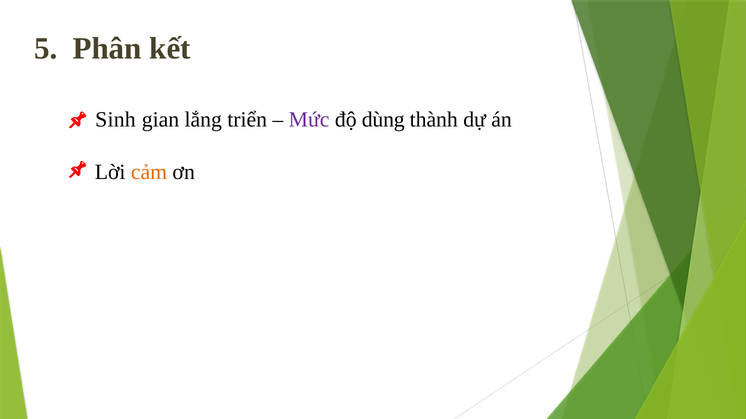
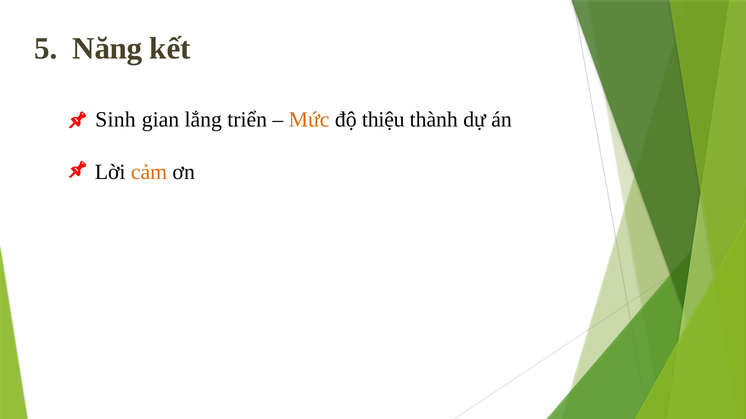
Phân: Phân -> Năng (107, 49)
Mức colour: purple -> orange (309, 120)
dùng: dùng -> thiệu (383, 120)
